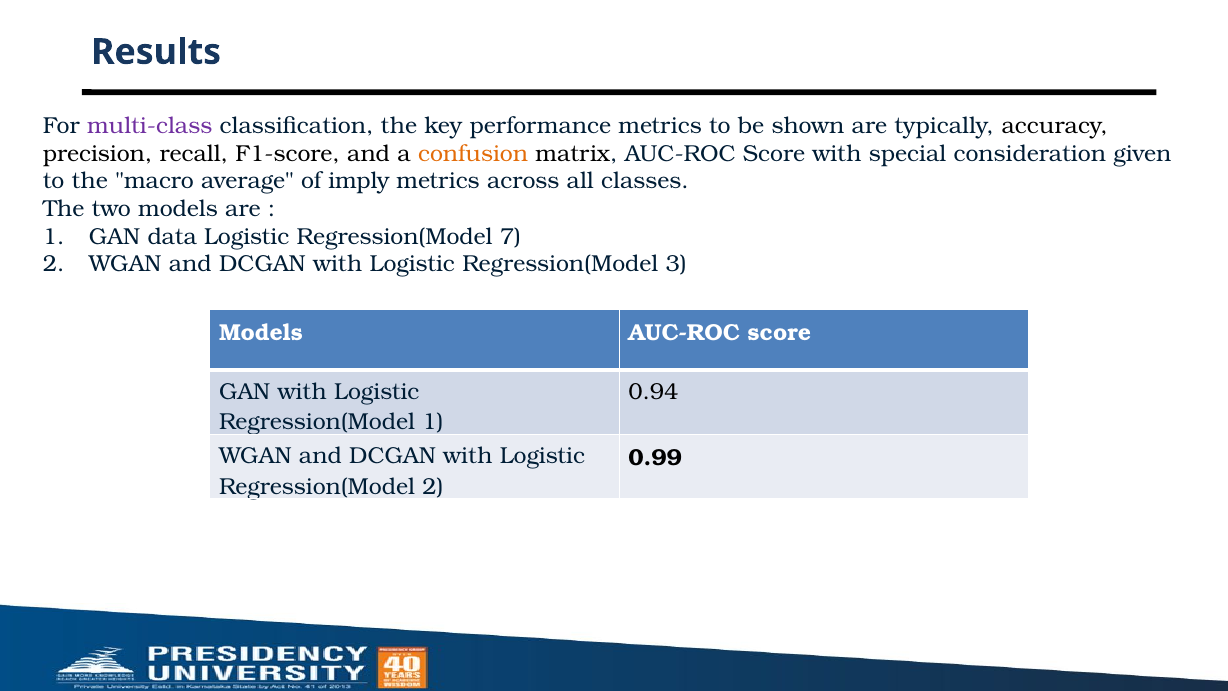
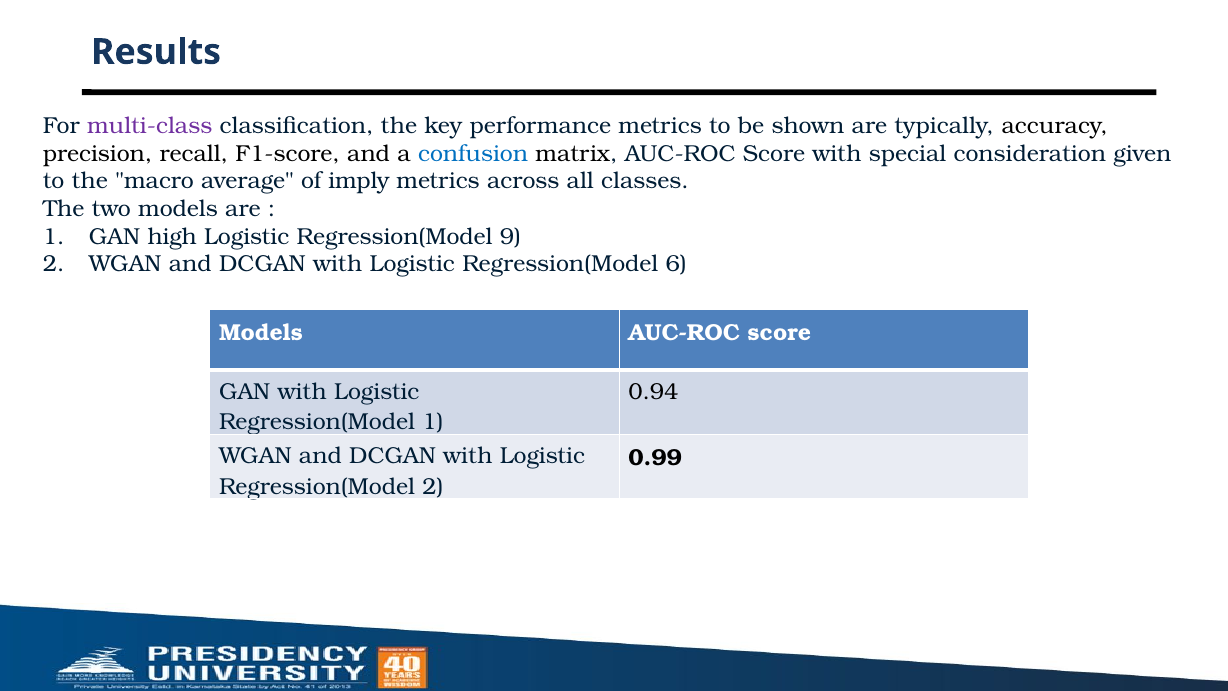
confusion colour: orange -> blue (473, 154)
data: data -> high (172, 237)
7: 7 -> 9 (511, 237)
3: 3 -> 6 (676, 264)
